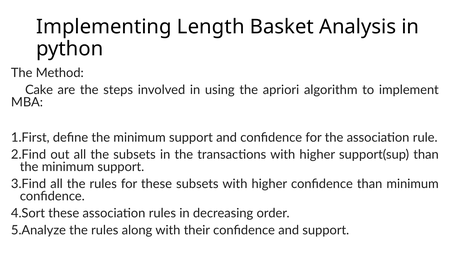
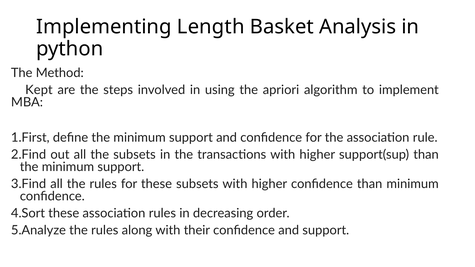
Cake: Cake -> Kept (39, 90)
